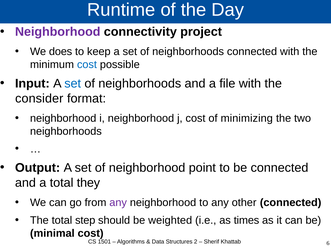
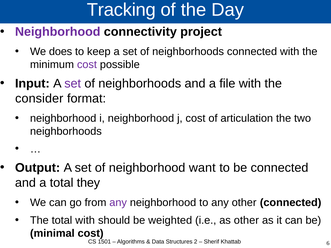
Runtime: Runtime -> Tracking (121, 10)
cost colour: blue -> purple (87, 65)
set colour: blue -> purple (73, 84)
minimizing: minimizing -> articulation (247, 118)
point: point -> want (202, 168)
total step: step -> with (85, 221)
as times: times -> other (246, 221)
